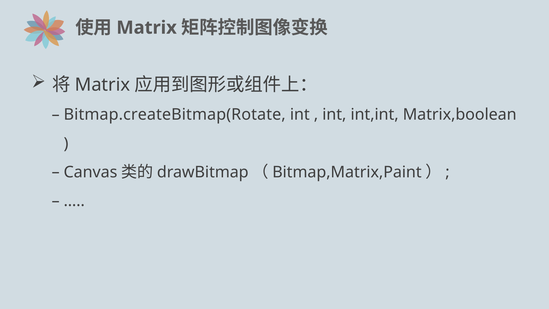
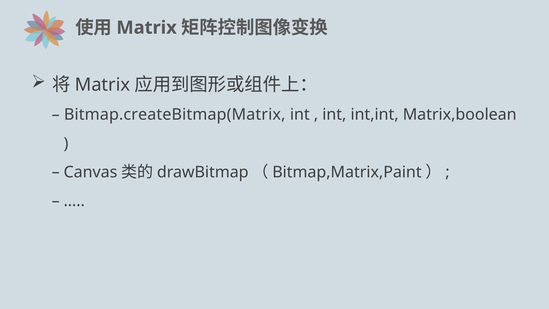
Bitmap.createBitmap(Rotate: Bitmap.createBitmap(Rotate -> Bitmap.createBitmap(Matrix (175, 115)
